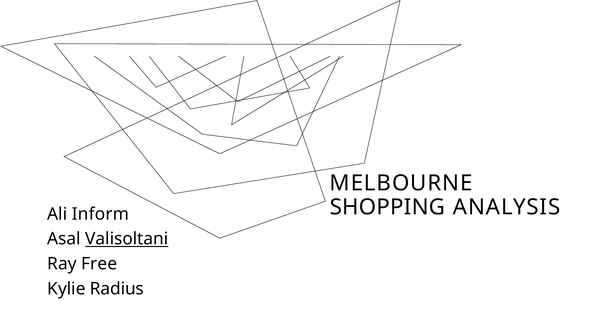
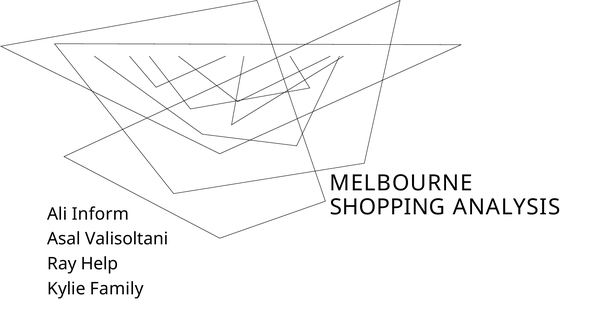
Valisoltani underline: present -> none (127, 239)
Free: Free -> Help (99, 264)
Radius: Radius -> Family (117, 289)
